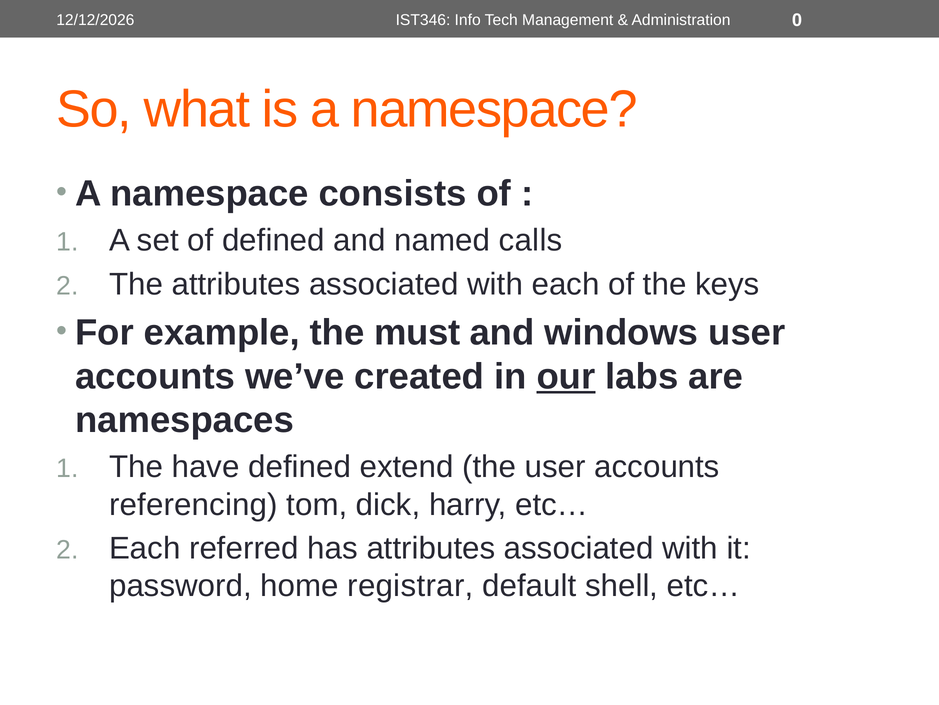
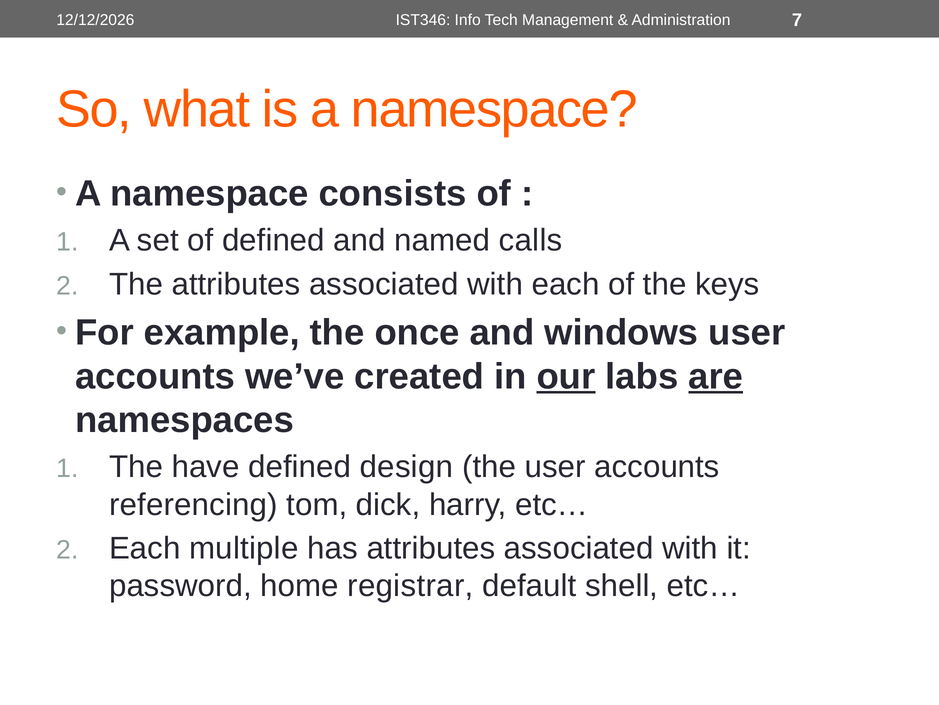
0: 0 -> 7 (797, 20)
must: must -> once (417, 332)
are underline: none -> present (716, 376)
extend: extend -> design (406, 467)
referred: referred -> multiple (244, 548)
